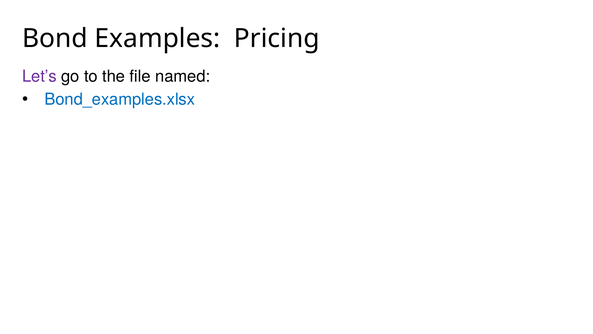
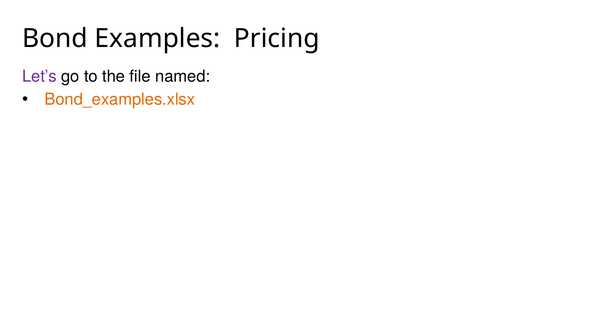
Bond_examples.xlsx colour: blue -> orange (120, 99)
